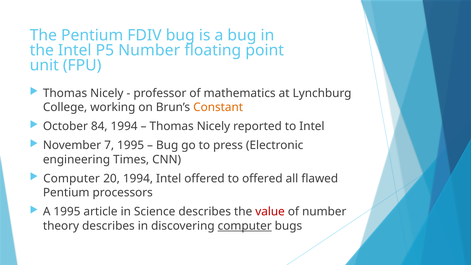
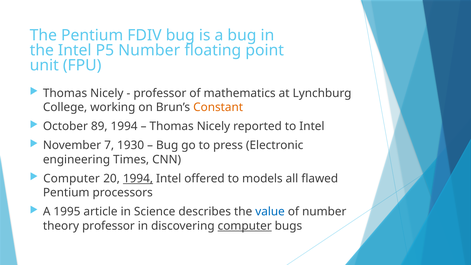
84: 84 -> 89 (99, 126)
7 1995: 1995 -> 1930 (131, 145)
1994 underline: none -> present (138, 179)
to offered: offered -> models (262, 179)
value colour: red -> blue (270, 212)
theory describes: describes -> professor (108, 226)
